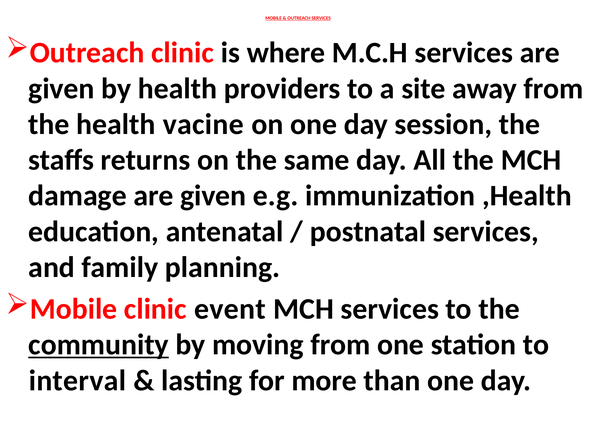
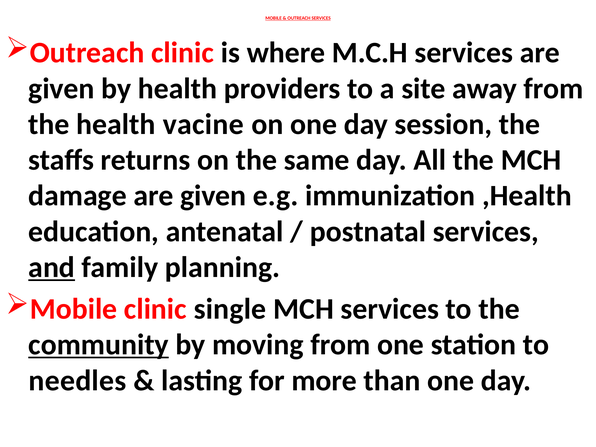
and underline: none -> present (52, 267)
event: event -> single (230, 309)
interval: interval -> needles (77, 381)
